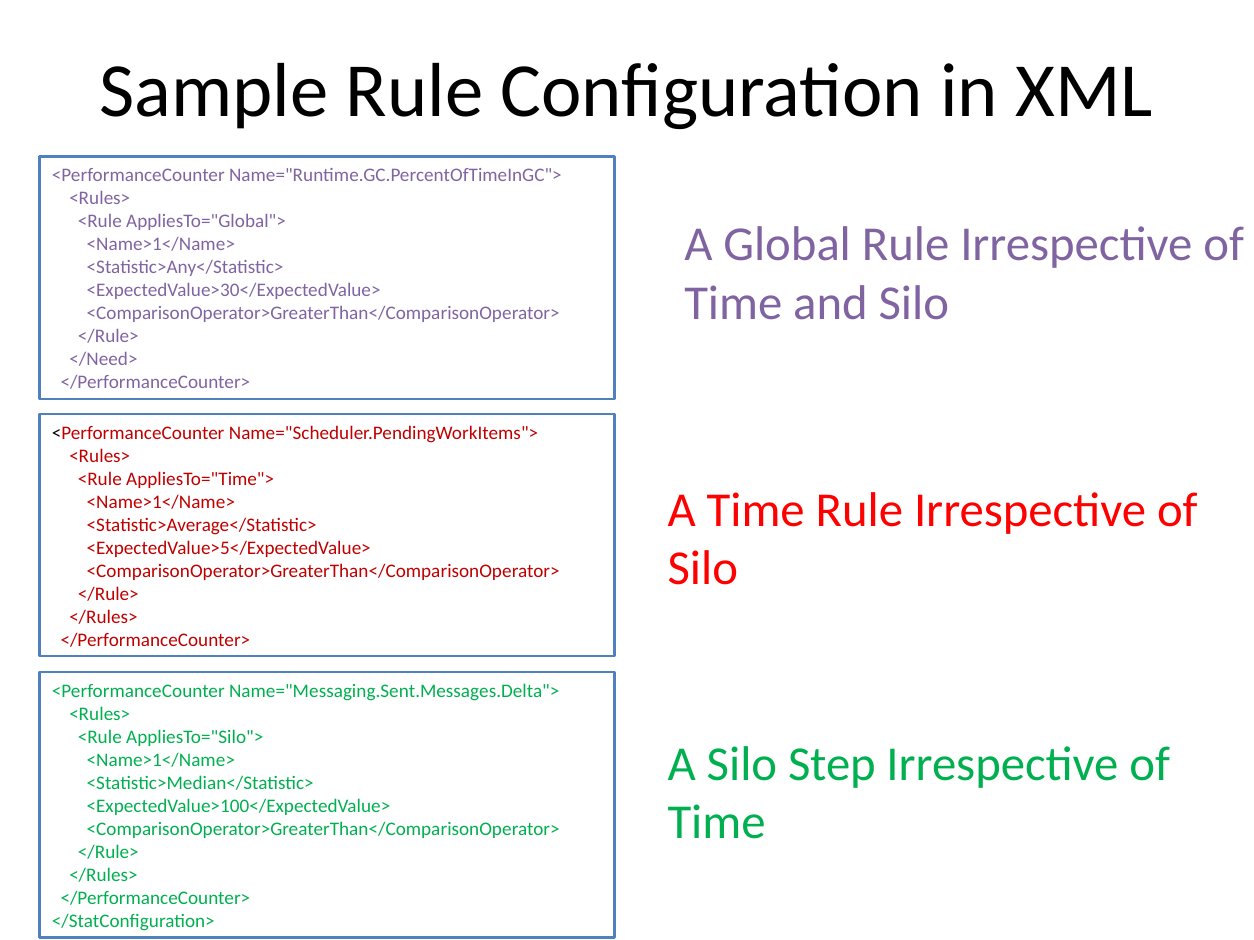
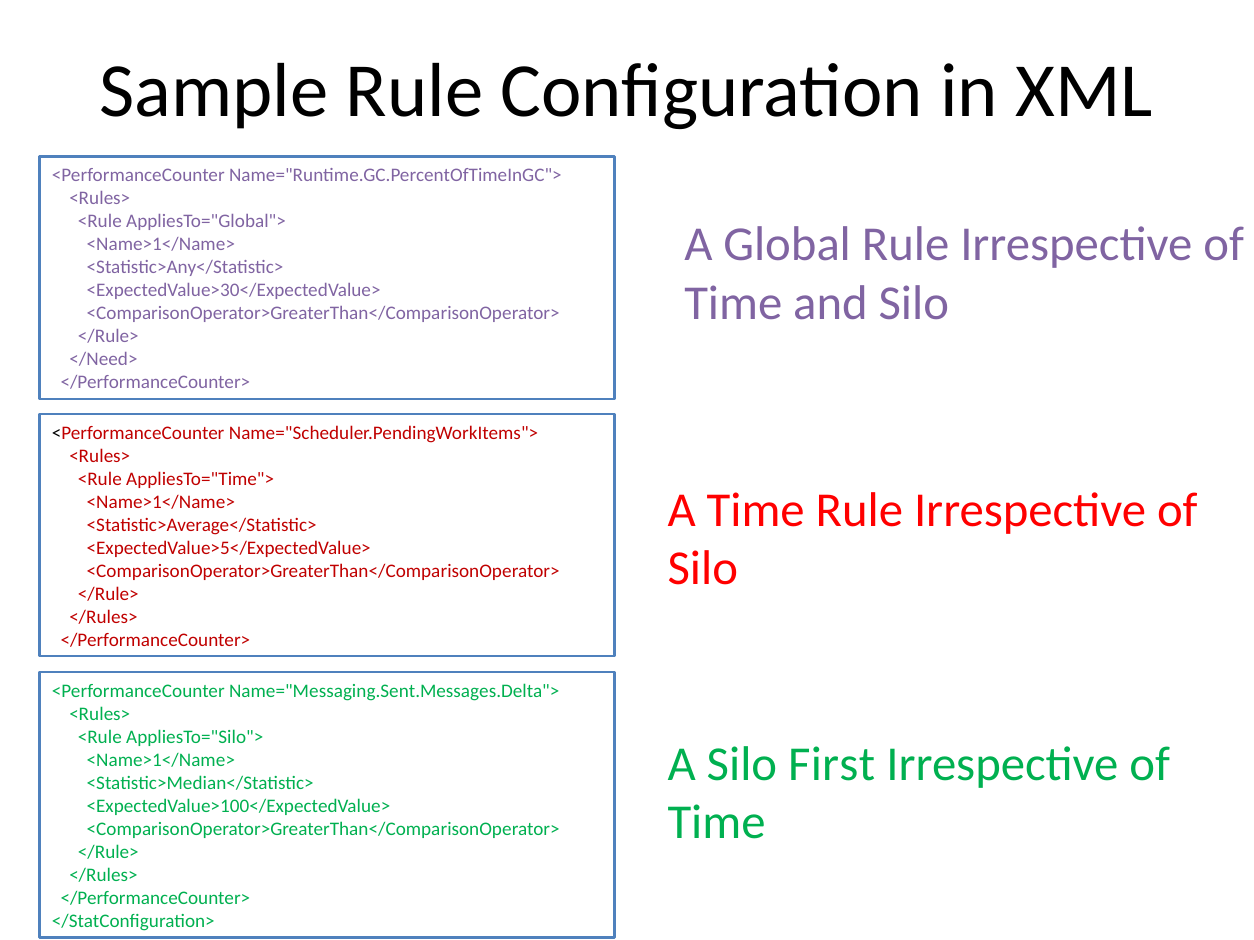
Step: Step -> First (832, 764)
